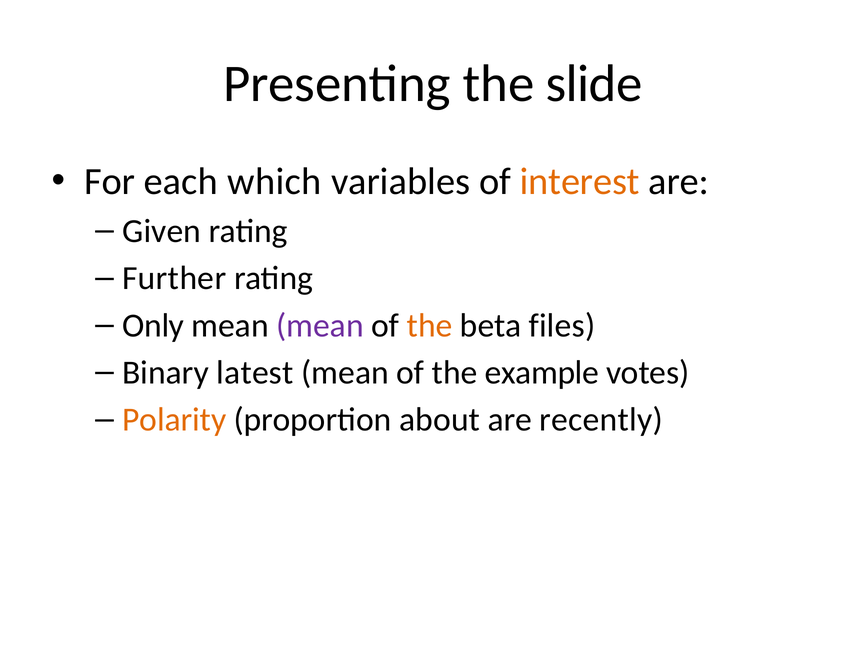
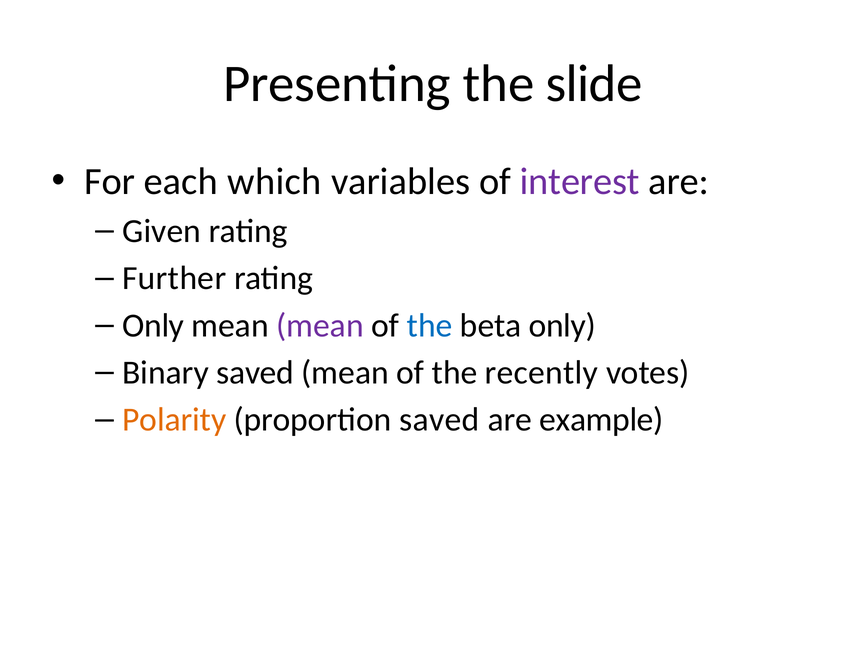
interest colour: orange -> purple (580, 181)
the colour: orange -> blue (430, 325)
beta files: files -> only (562, 325)
Binary latest: latest -> saved (255, 373)
example: example -> recently (542, 373)
proportion about: about -> saved (439, 420)
recently: recently -> example (601, 420)
